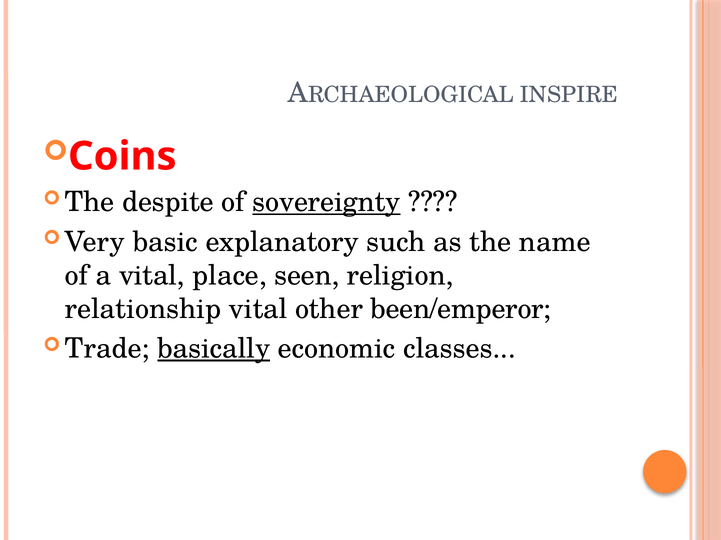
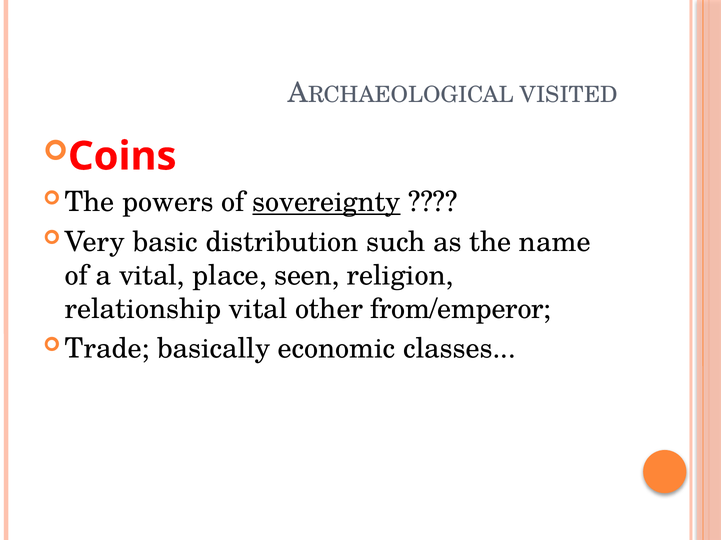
INSPIRE: INSPIRE -> VISITED (569, 95)
despite: despite -> powers (168, 203)
explanatory: explanatory -> distribution (282, 242)
been/emperor: been/emperor -> from/emperor (461, 309)
basically underline: present -> none (214, 349)
